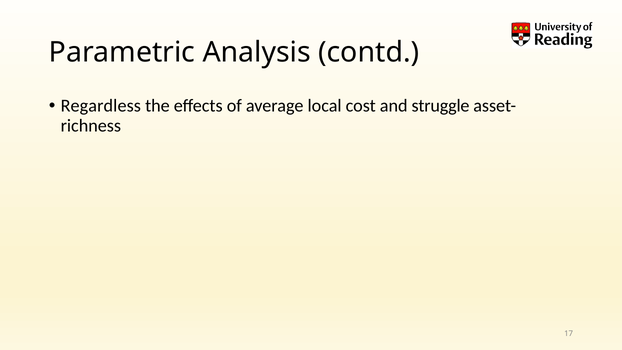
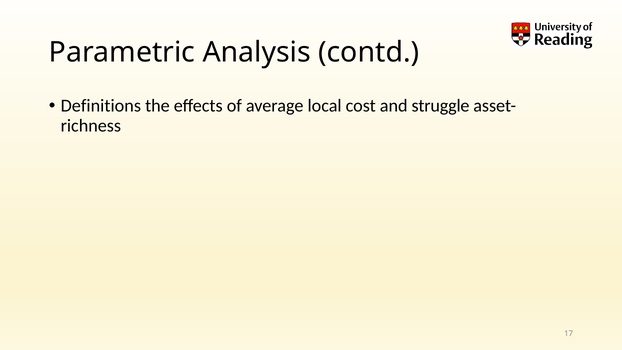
Regardless: Regardless -> Definitions (101, 106)
